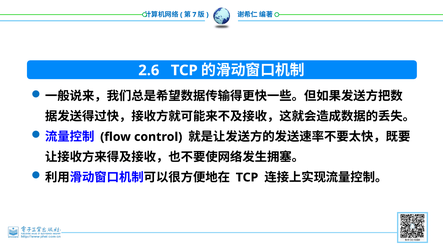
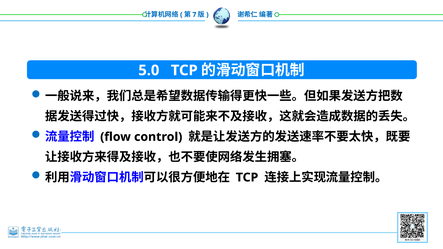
2.6: 2.6 -> 5.0 (149, 70)
